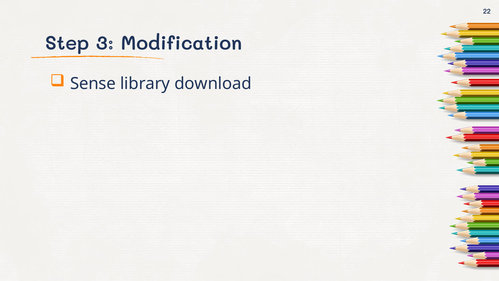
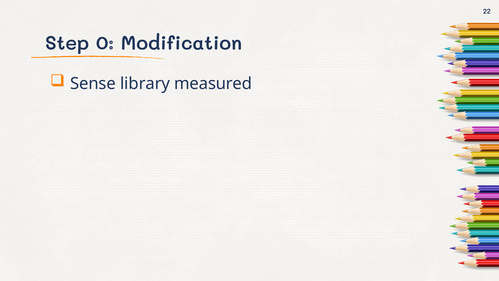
3: 3 -> 0 (105, 43)
download: download -> measured (213, 84)
